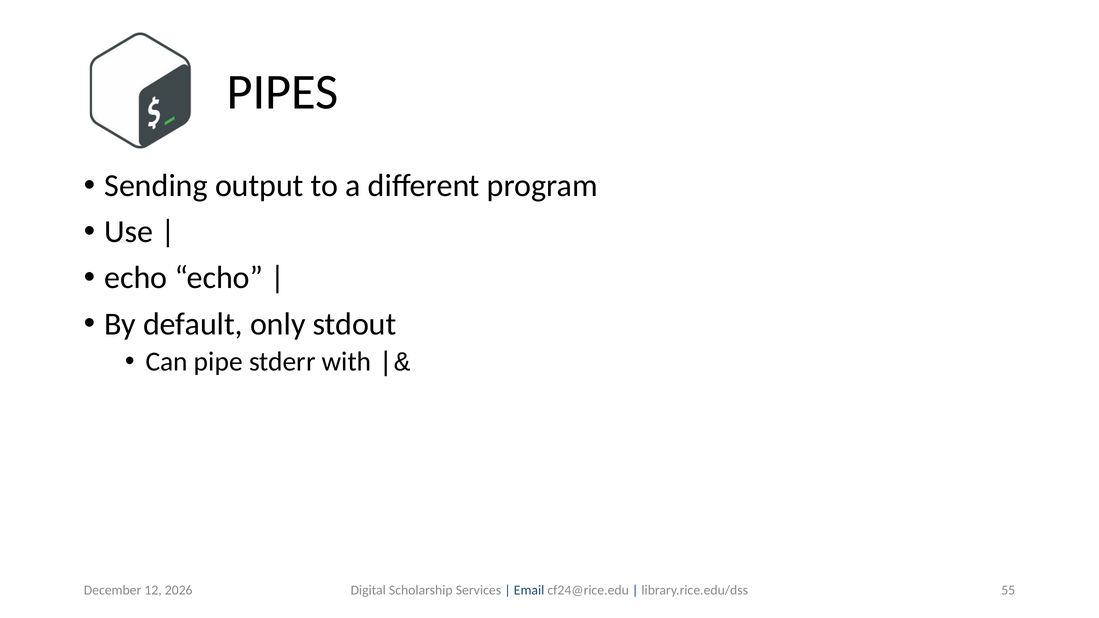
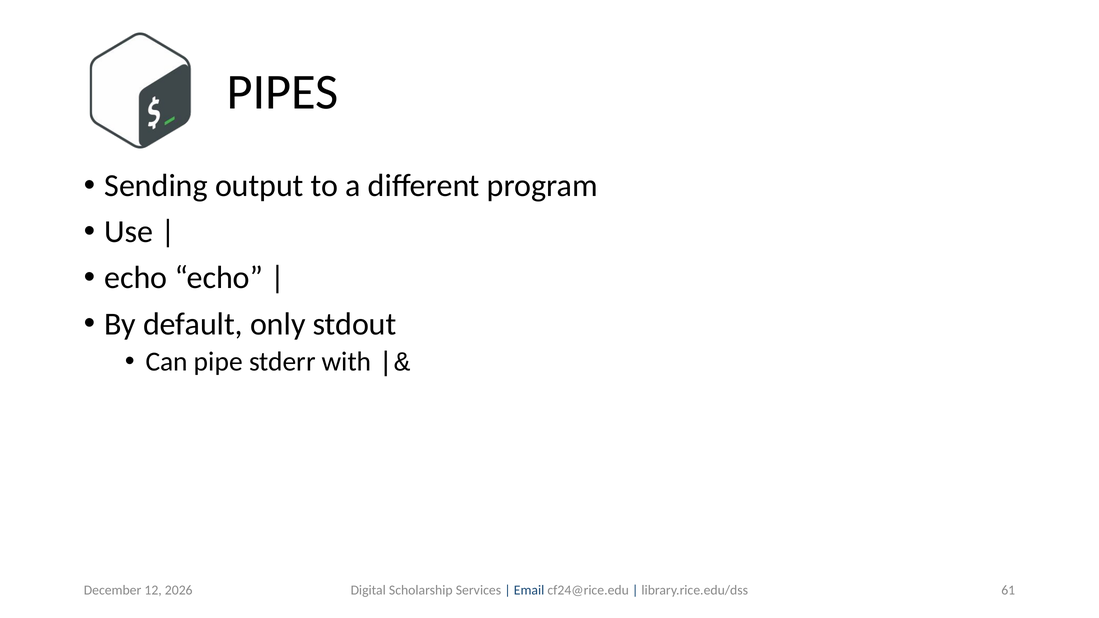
55: 55 -> 61 (1008, 590)
